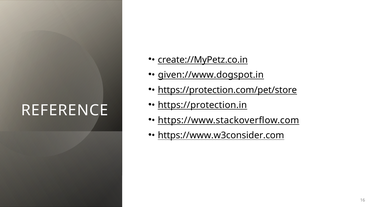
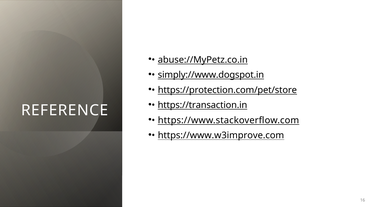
create://MyPetz.co.in: create://MyPetz.co.in -> abuse://MyPetz.co.in (203, 60)
given://www.dogspot.in: given://www.dogspot.in -> simply://www.dogspot.in (211, 75)
https://protection.in: https://protection.in -> https://transaction.in (202, 105)
https://www.w3consider.com: https://www.w3consider.com -> https://www.w3improve.com (221, 136)
